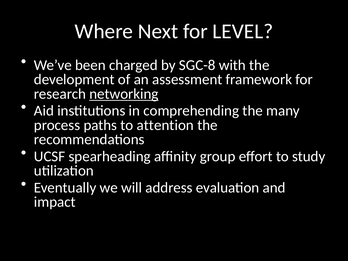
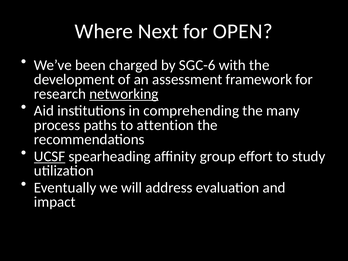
LEVEL: LEVEL -> OPEN (243, 31)
SGC-8: SGC-8 -> SGC-6 (197, 65)
UCSF underline: none -> present (50, 156)
